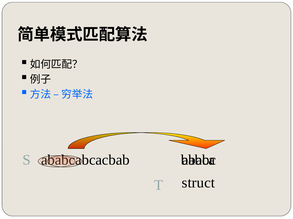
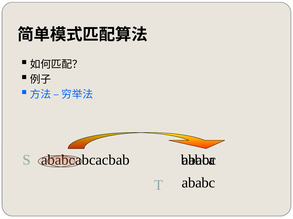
struct: struct -> ababc (198, 183)
